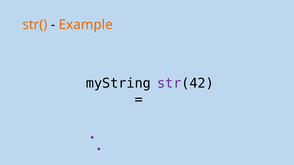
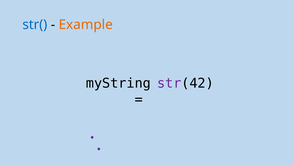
str( colour: orange -> blue (35, 25)
